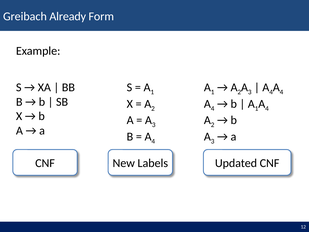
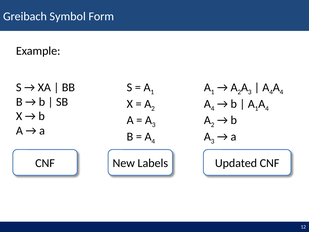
Already: Already -> Symbol (68, 16)
